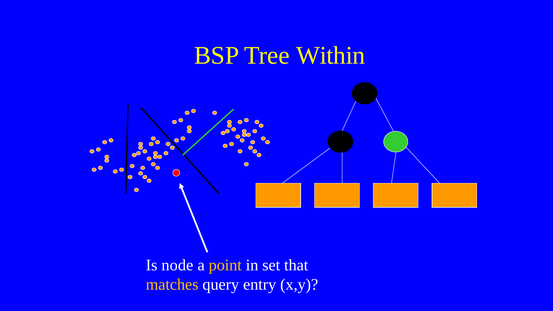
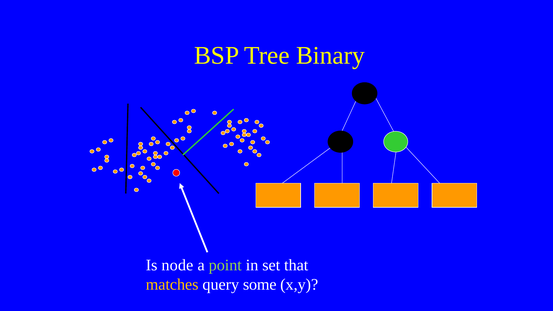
Within: Within -> Binary (330, 55)
point colour: yellow -> light green (225, 265)
entry: entry -> some (260, 285)
